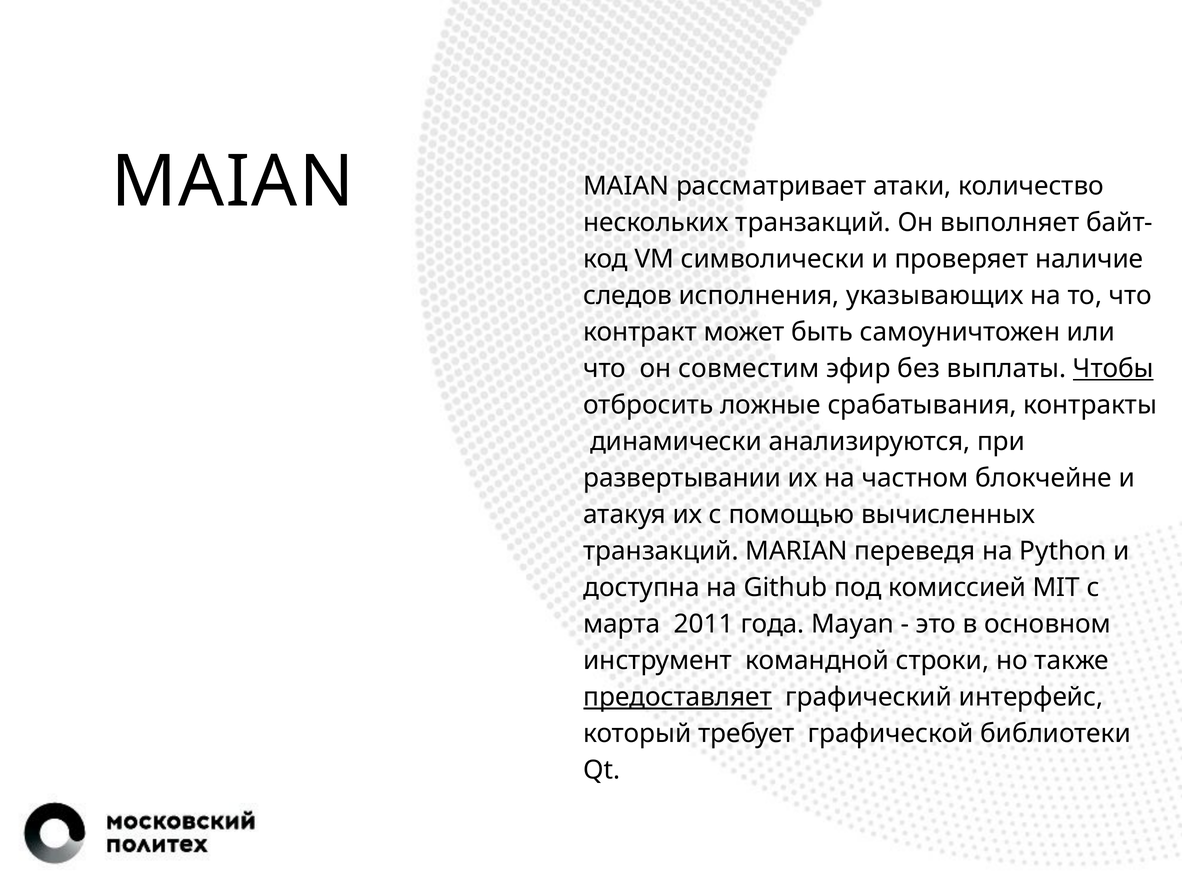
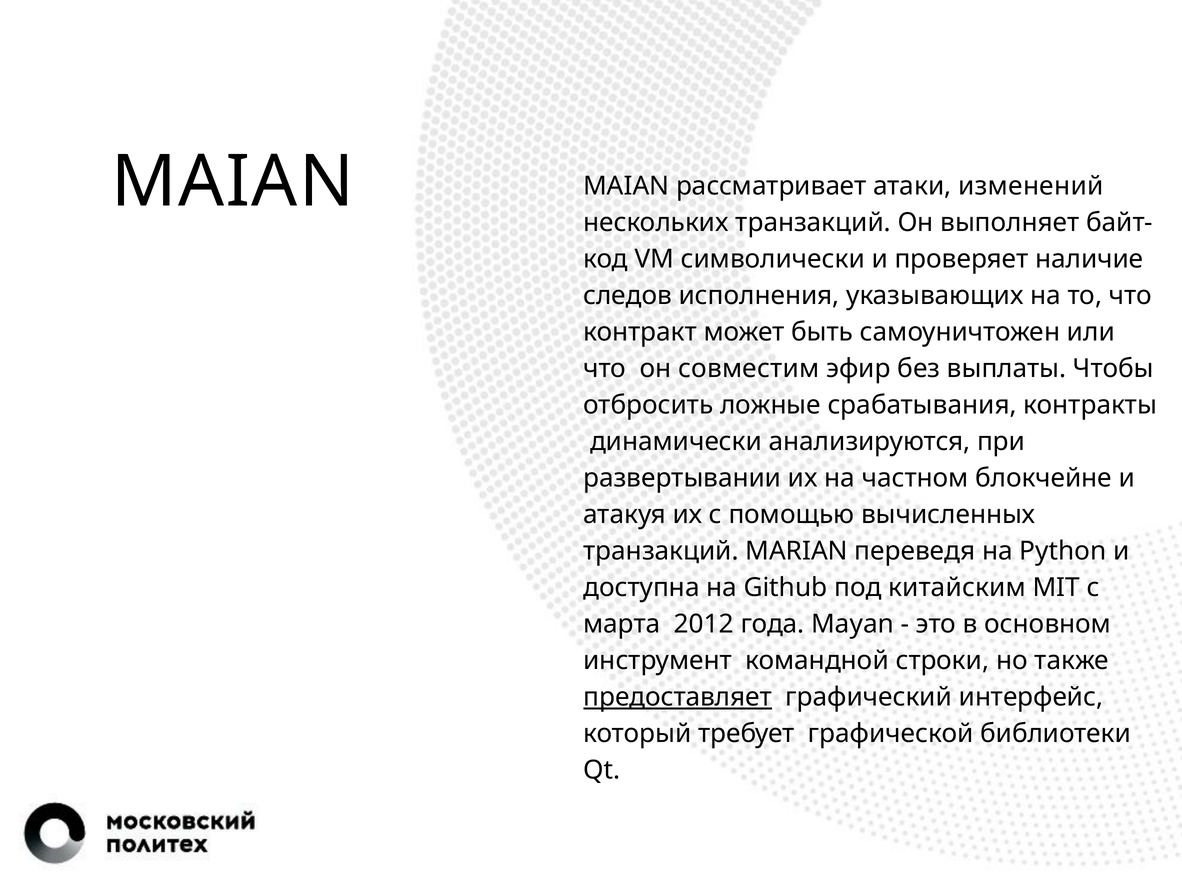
количество: количество -> изменений (1031, 186)
Чтобы underline: present -> none (1113, 369)
комиссией: комиссией -> китайским (957, 588)
2011: 2011 -> 2012 (704, 625)
